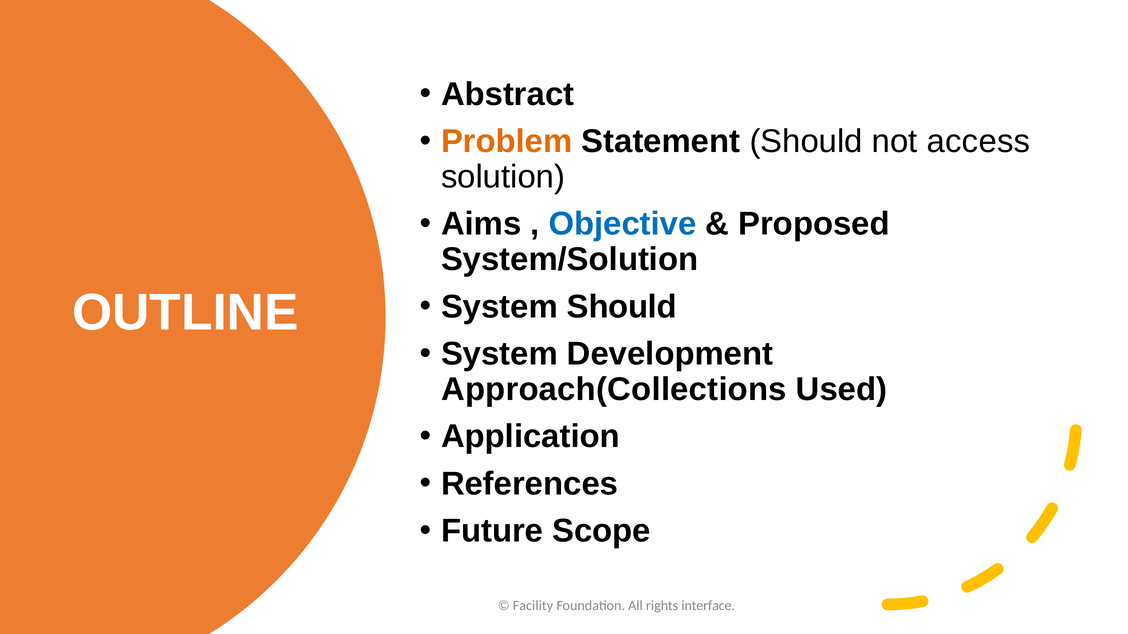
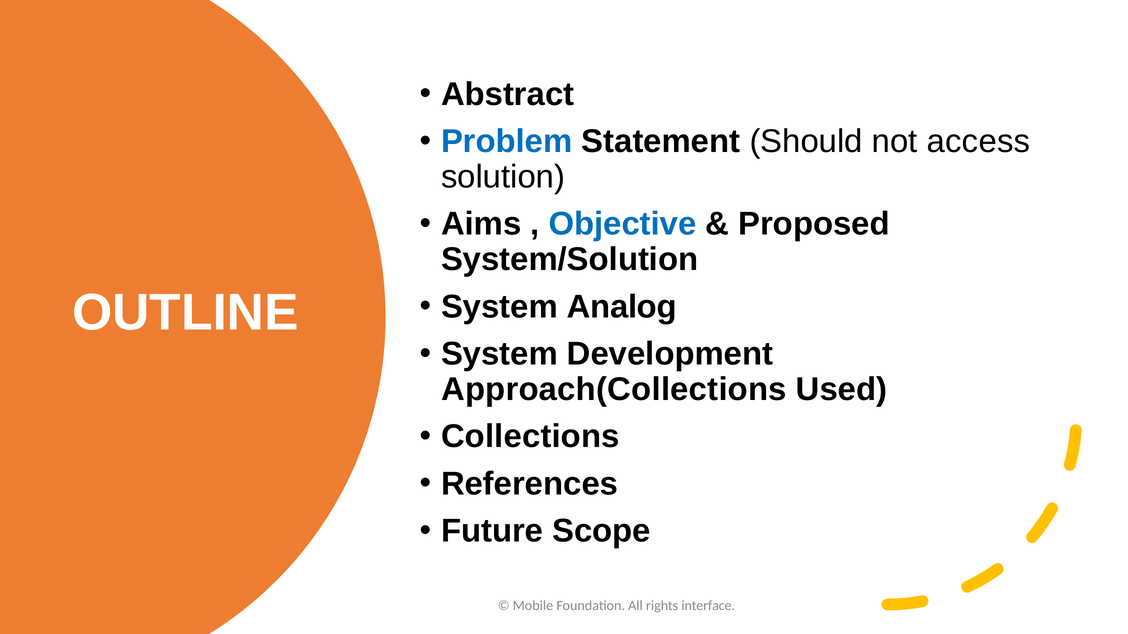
Problem colour: orange -> blue (507, 142)
System Should: Should -> Analog (622, 307)
Application: Application -> Collections (530, 437)
Facility: Facility -> Mobile (533, 606)
